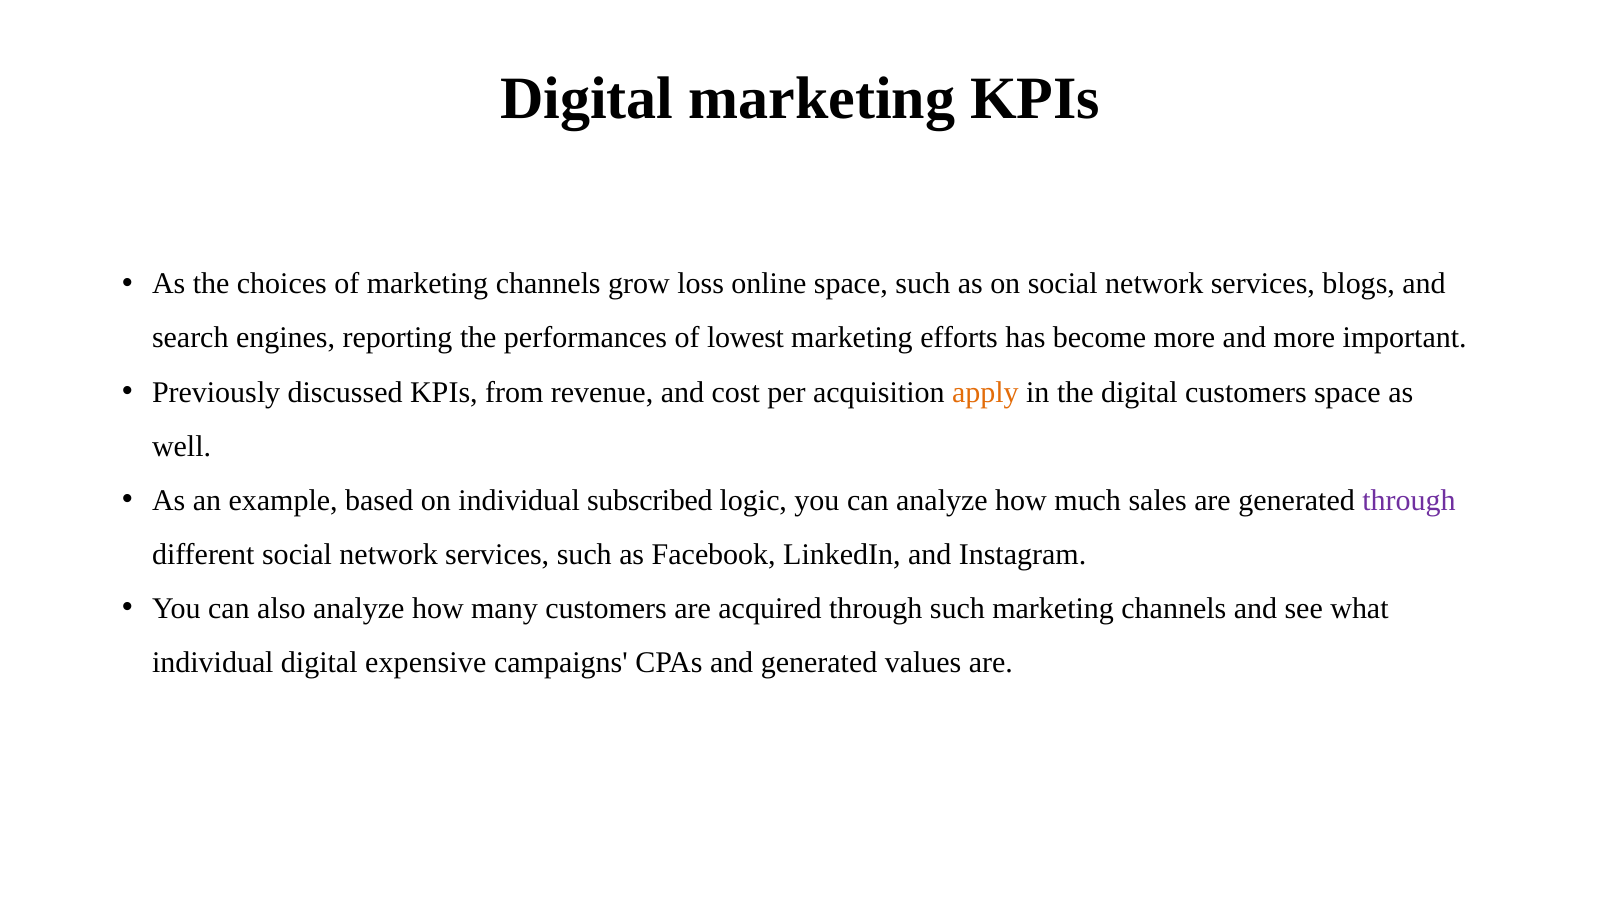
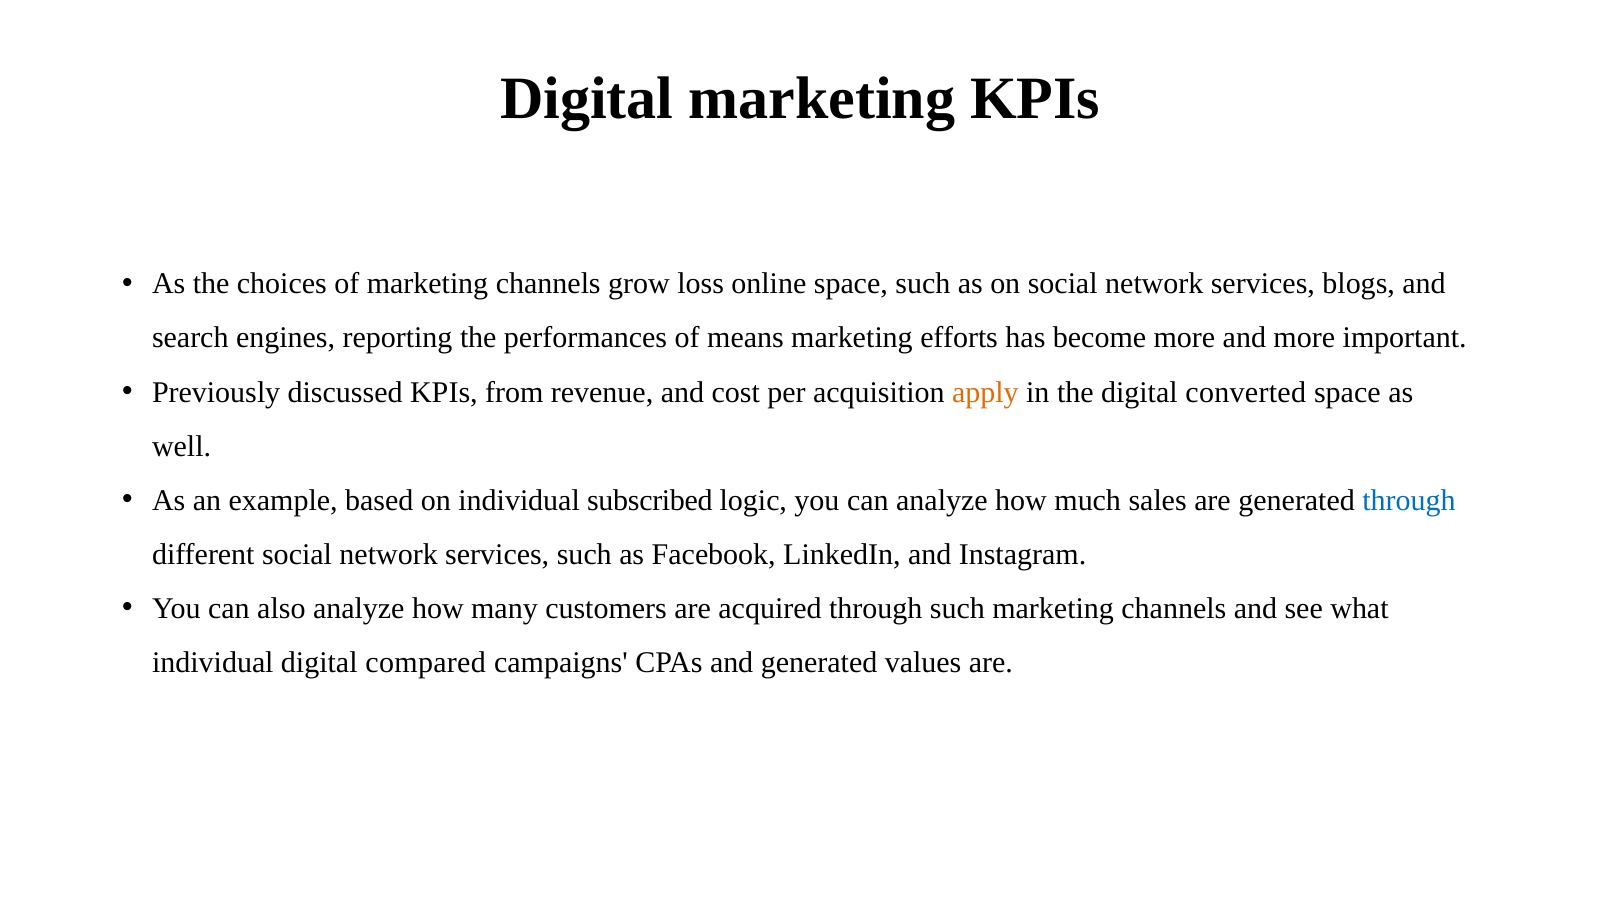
lowest: lowest -> means (745, 338)
digital customers: customers -> converted (1246, 392)
through colour: purple -> blue (1409, 500)
expensive: expensive -> compared (426, 662)
